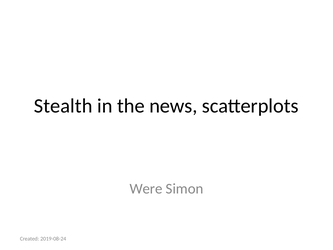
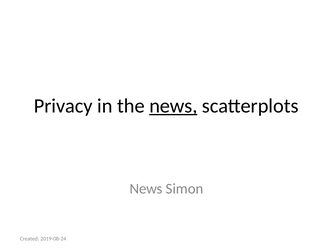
Stealth: Stealth -> Privacy (63, 106)
news underline: none -> present (173, 106)
Were: Were -> News (146, 189)
